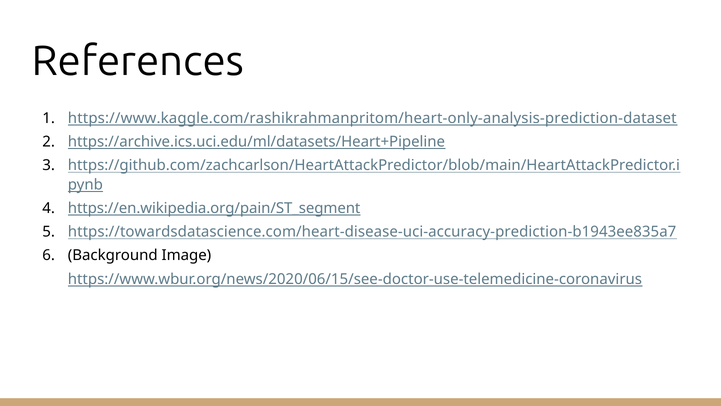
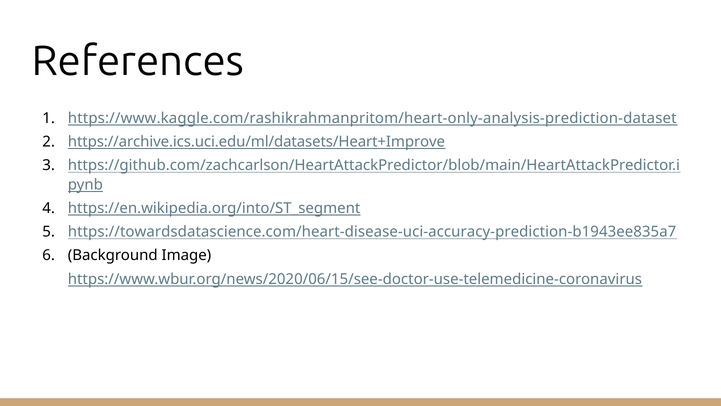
https://archive.ics.uci.edu/ml/datasets/Heart+Pipeline: https://archive.ics.uci.edu/ml/datasets/Heart+Pipeline -> https://archive.ics.uci.edu/ml/datasets/Heart+Improve (256, 142)
https://en.wikipedia.org/pain/ST_segment: https://en.wikipedia.org/pain/ST_segment -> https://en.wikipedia.org/into/ST_segment (214, 208)
